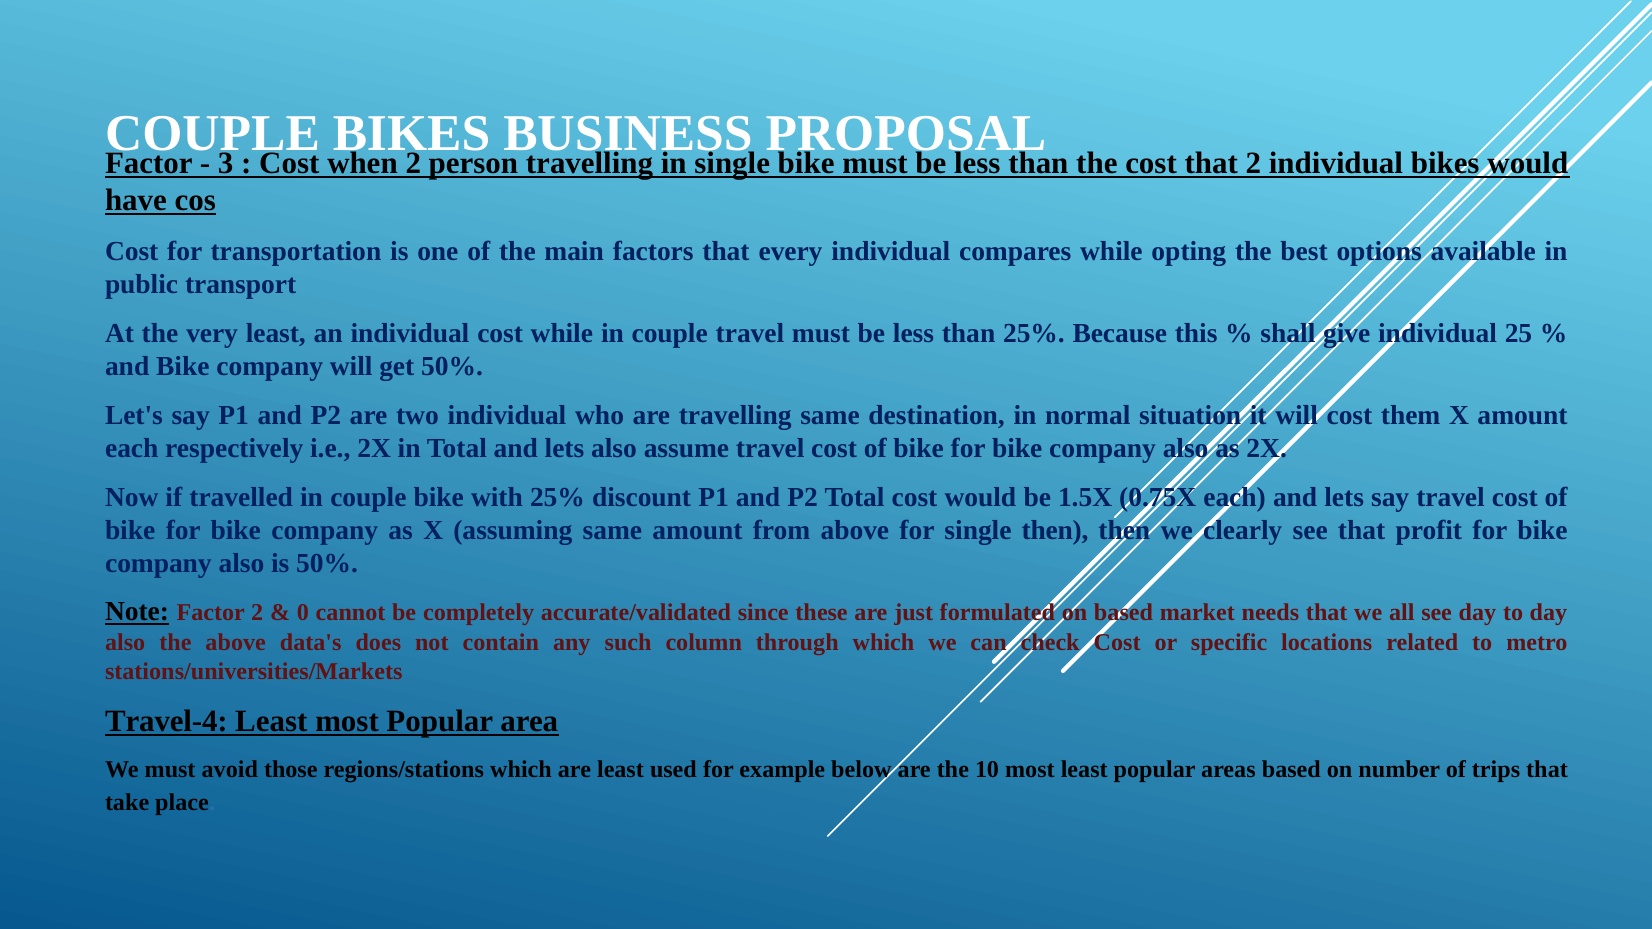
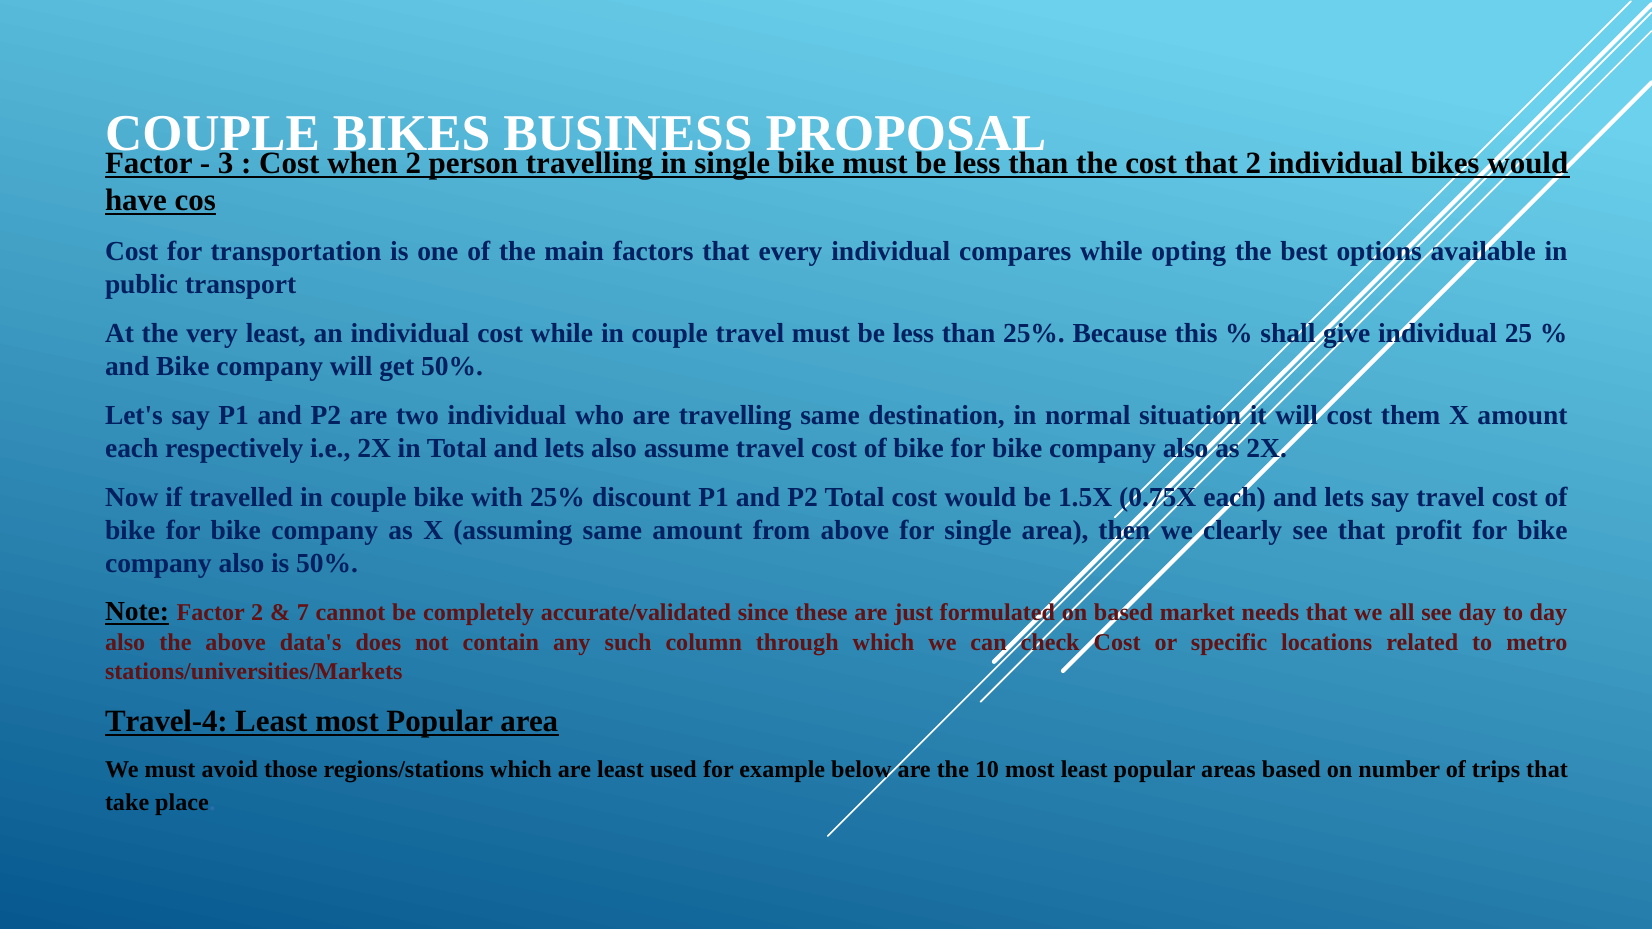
single then: then -> area (1055, 530)
0: 0 -> 7 (303, 613)
